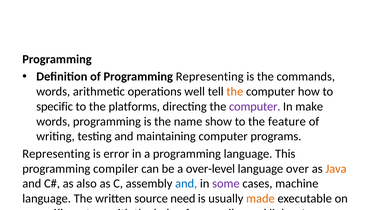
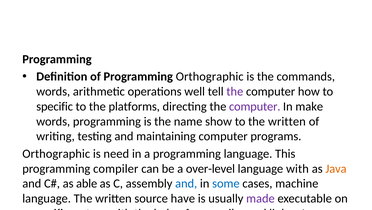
Programming Representing: Representing -> Orthographic (210, 76)
the colour: orange -> purple (235, 91)
to the feature: feature -> written (287, 121)
Representing: Representing -> Orthographic (56, 153)
is error: error -> need (116, 153)
language over: over -> with (297, 168)
also: also -> able (87, 183)
some colour: purple -> blue (226, 183)
source need: need -> have (183, 198)
made colour: orange -> purple (260, 198)
